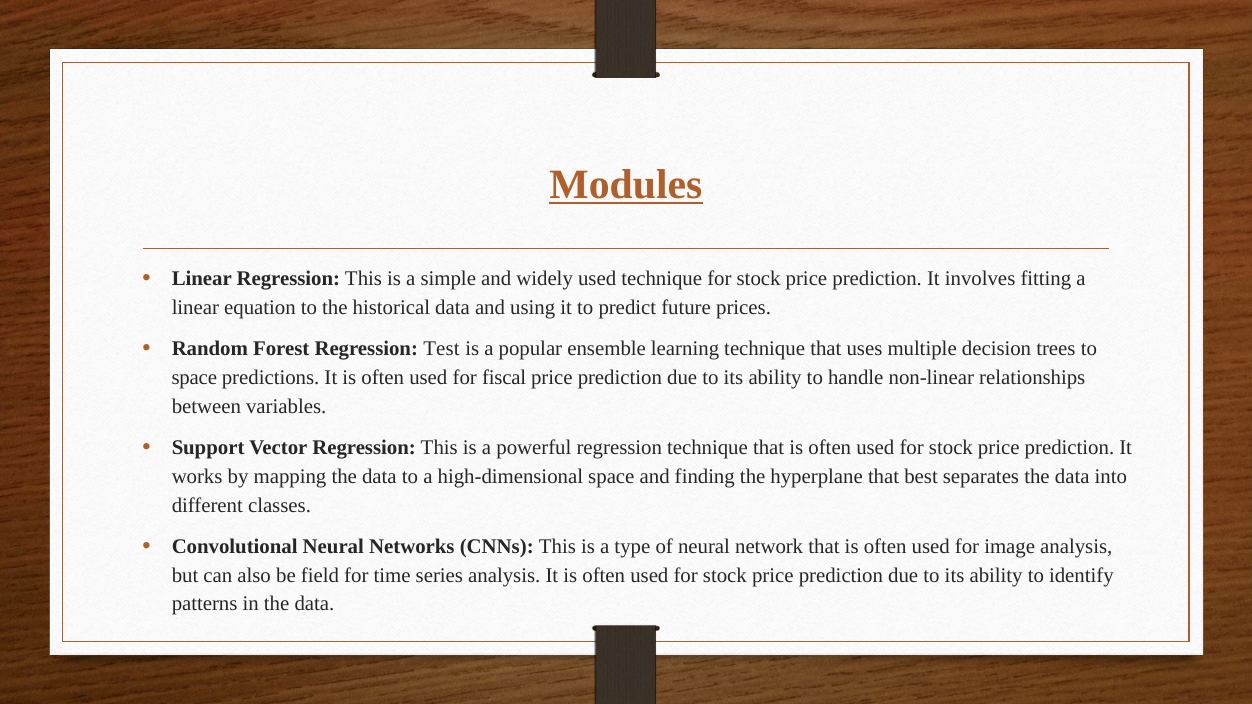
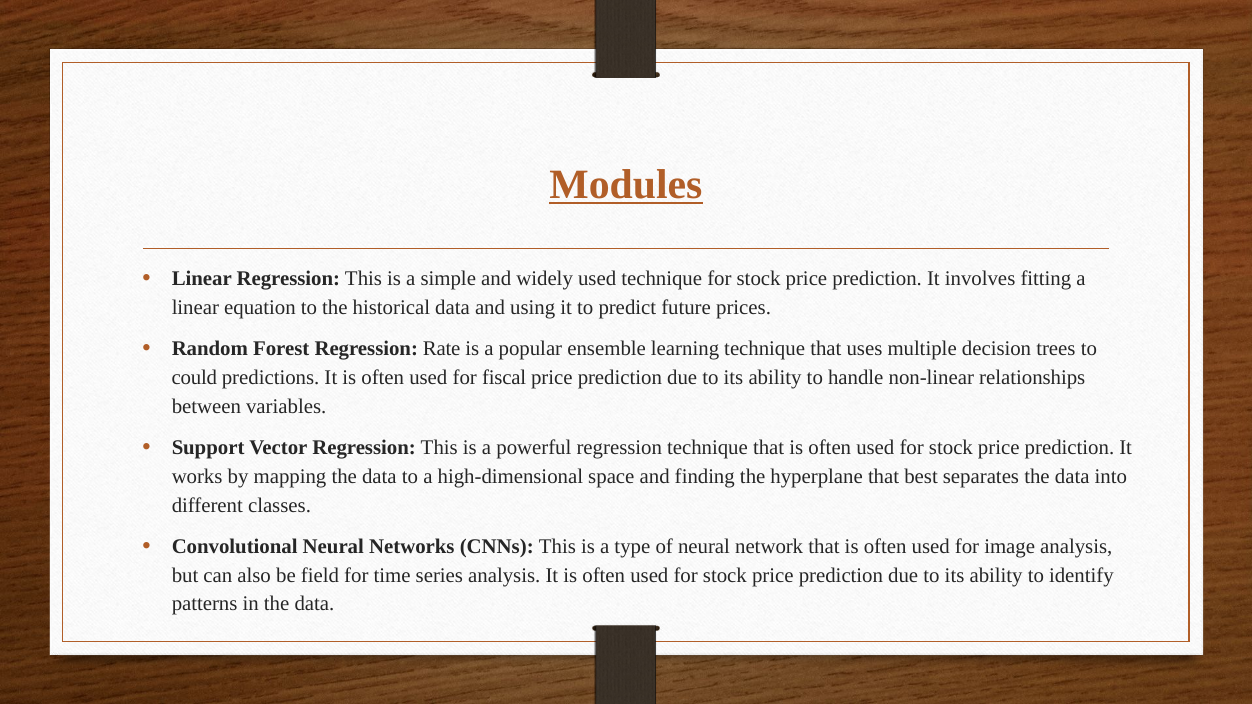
Test: Test -> Rate (442, 349)
space: space -> could (194, 378)
